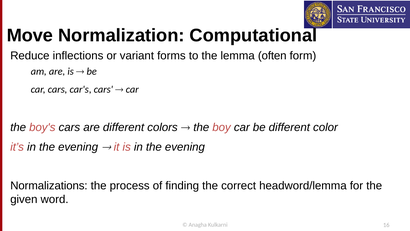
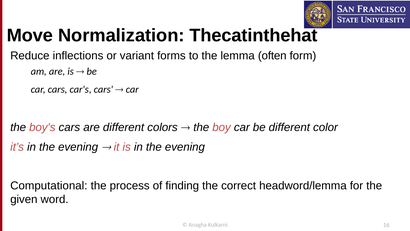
Computational: Computational -> Thecatinthehat (254, 35)
Normalizations: Normalizations -> Computational (49, 185)
